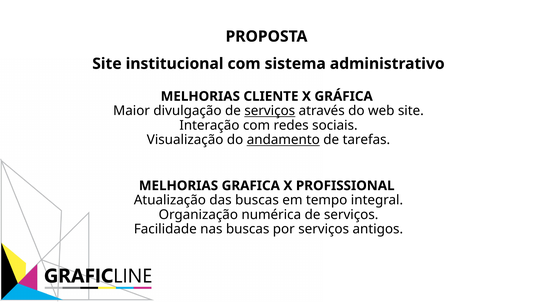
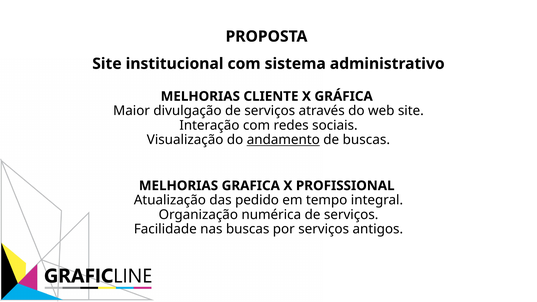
serviços underline: present -> none (270, 111)
de tarefas: tarefas -> buscas (366, 140)
das buscas: buscas -> pedido (257, 200)
